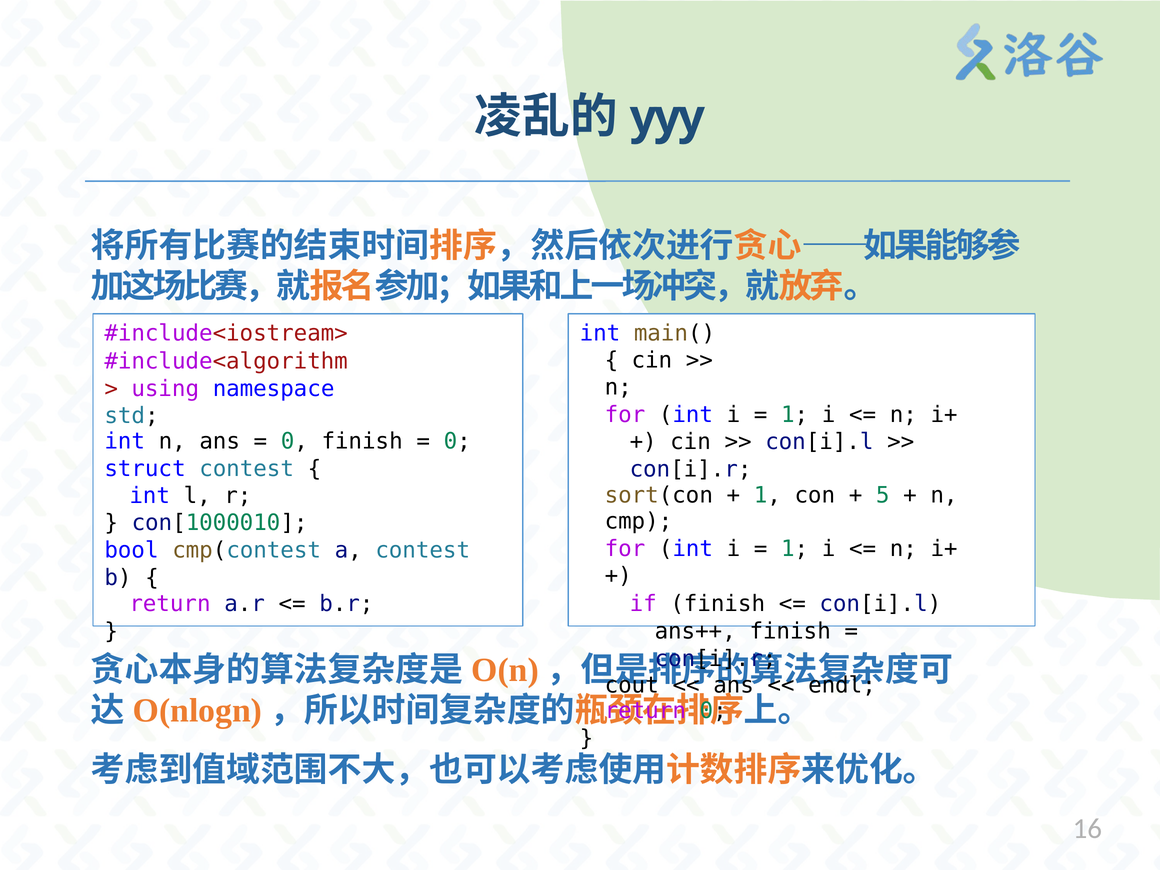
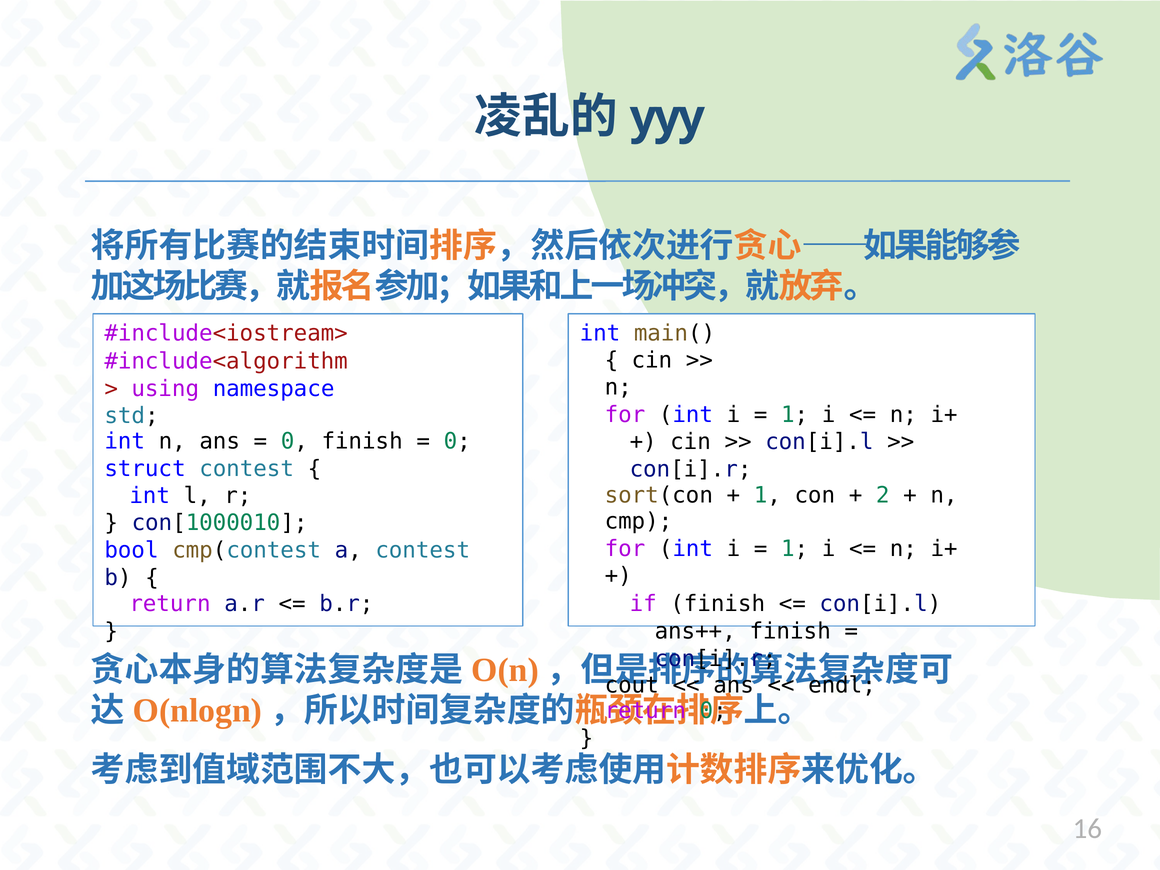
5: 5 -> 2 (883, 495)
